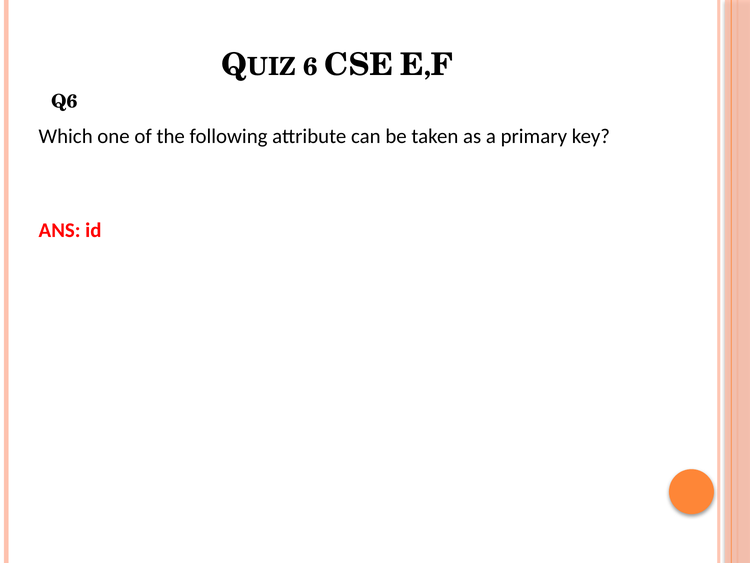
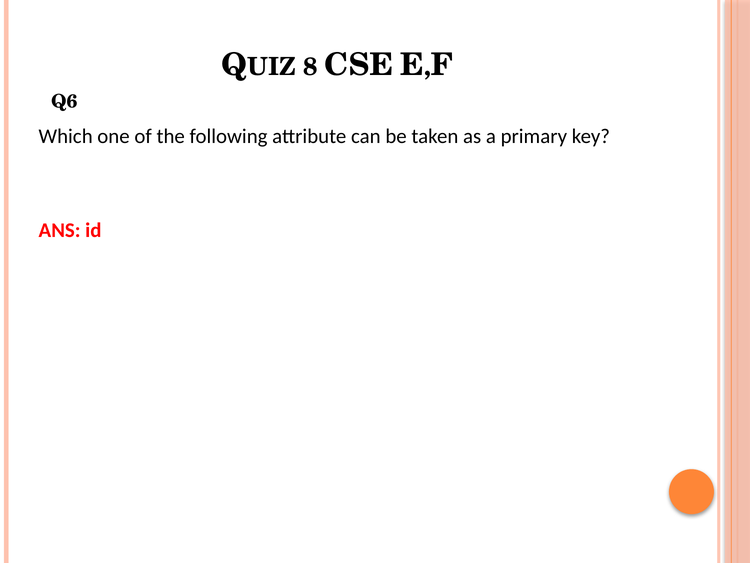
6: 6 -> 8 (310, 67)
